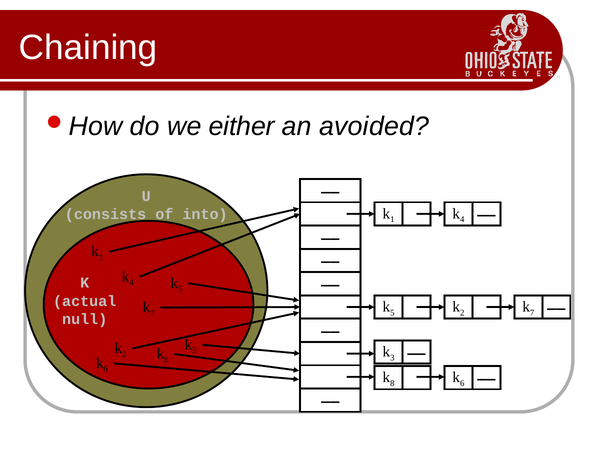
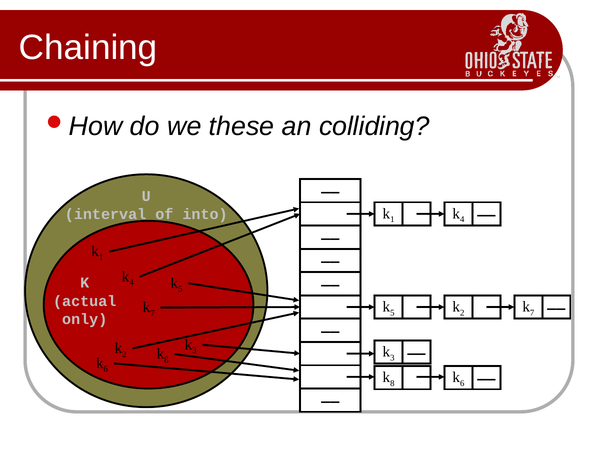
either: either -> these (242, 126)
avoided: avoided -> colliding (374, 126)
consists: consists -> interval (106, 214)
null: null -> only (85, 319)
